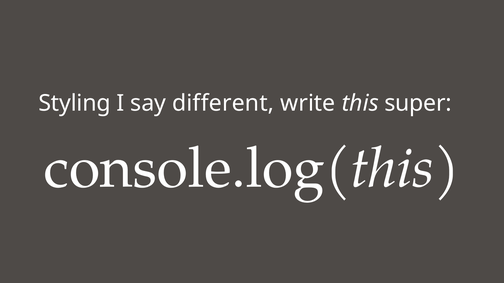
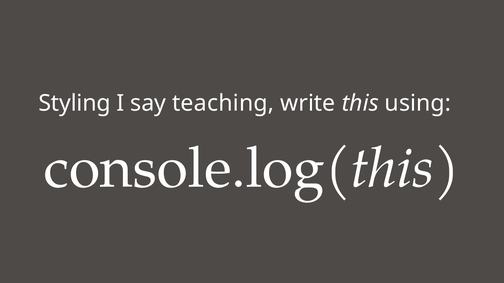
different: different -> teaching (223, 103)
super: super -> using (418, 103)
